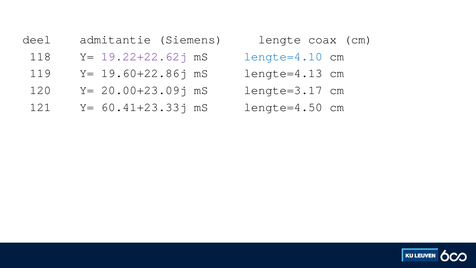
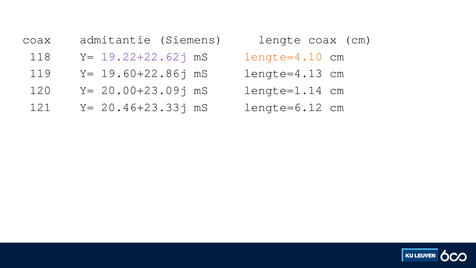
deel: deel -> coax (37, 40)
lengte=4.10 colour: blue -> orange (283, 56)
lengte=3.17: lengte=3.17 -> lengte=1.14 (283, 90)
60.41+23.33j: 60.41+23.33j -> 20.46+23.33j (144, 107)
lengte=4.50: lengte=4.50 -> lengte=6.12 (283, 107)
